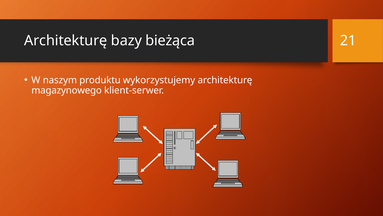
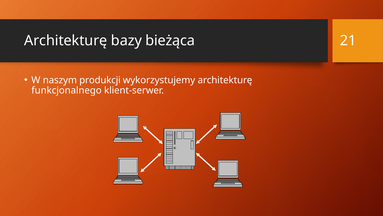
produktu: produktu -> produkcji (100, 80)
magazynowego: magazynowego -> funkcjonalnego (67, 90)
